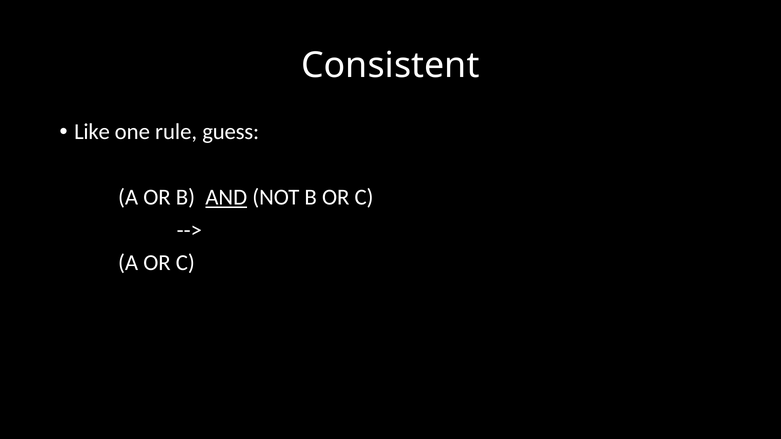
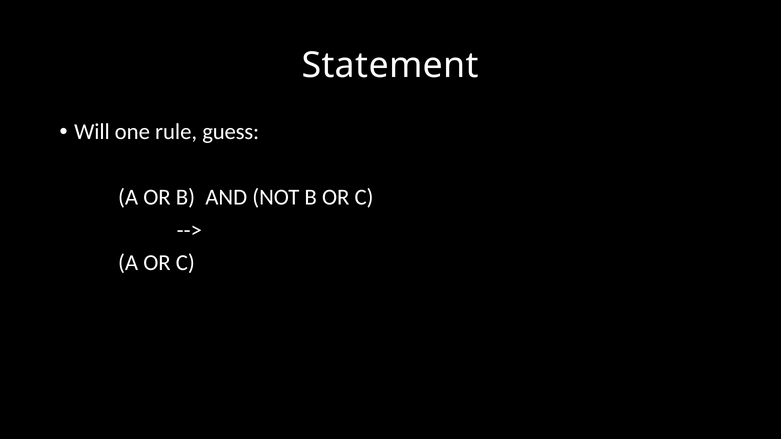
Consistent: Consistent -> Statement (390, 66)
Like: Like -> Will (92, 132)
AND underline: present -> none (226, 198)
